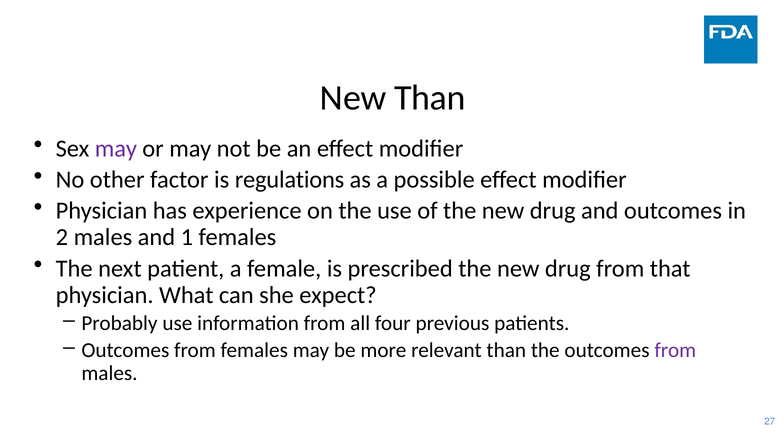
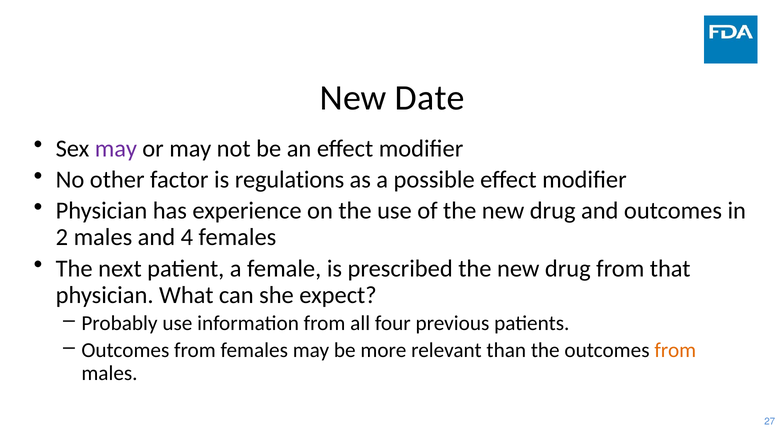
New Than: Than -> Date (430, 98)
1: 1 -> 4 (187, 237)
from colour: purple -> orange (675, 350)
